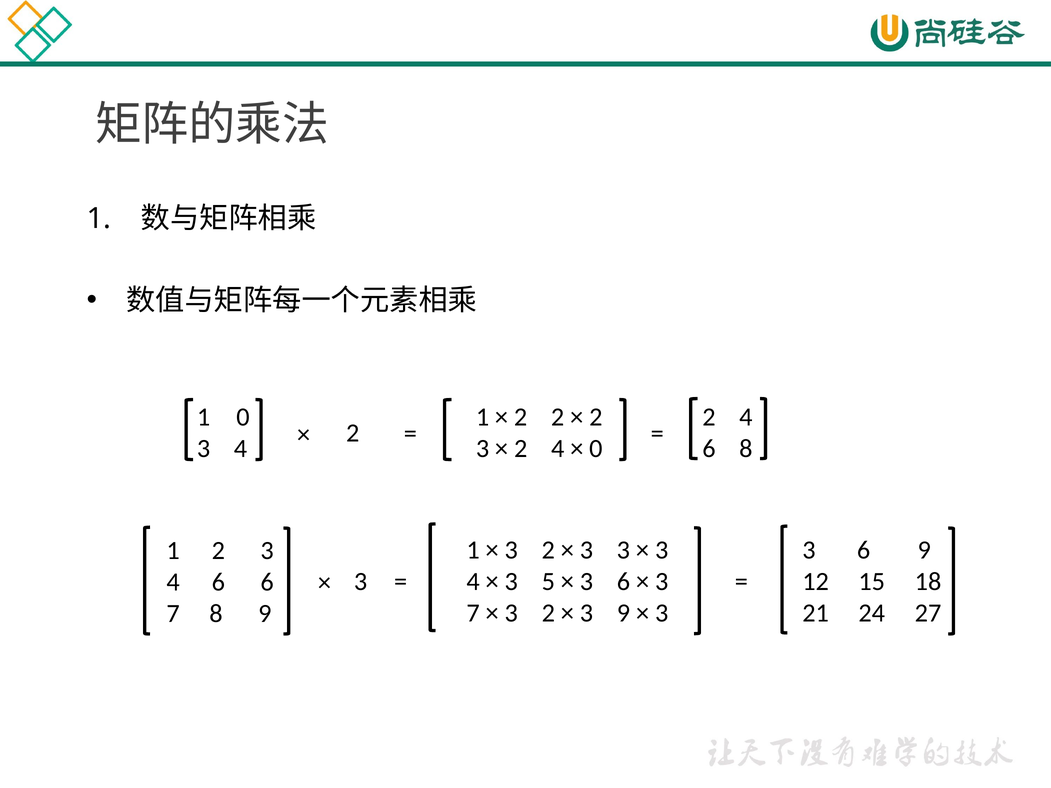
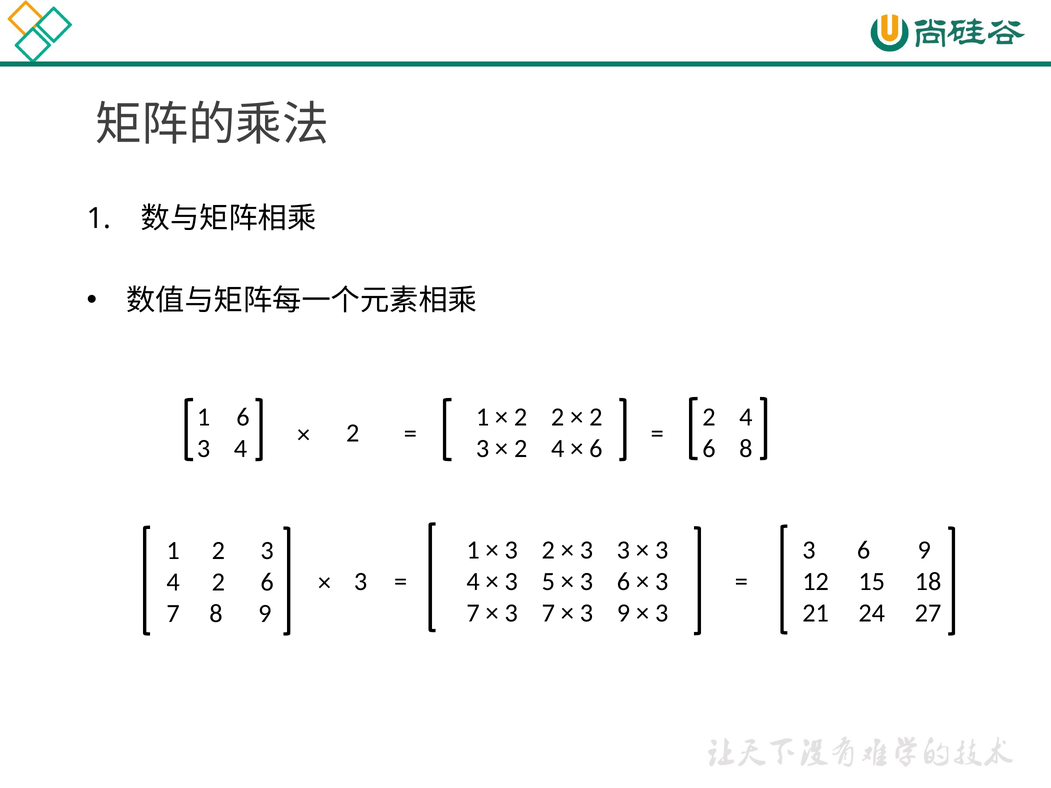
1 0: 0 -> 6 (243, 417)
0: 0 -> 6 (596, 449)
6: 6 -> 2 (218, 582)
2: 2 -> 7 (548, 613)
